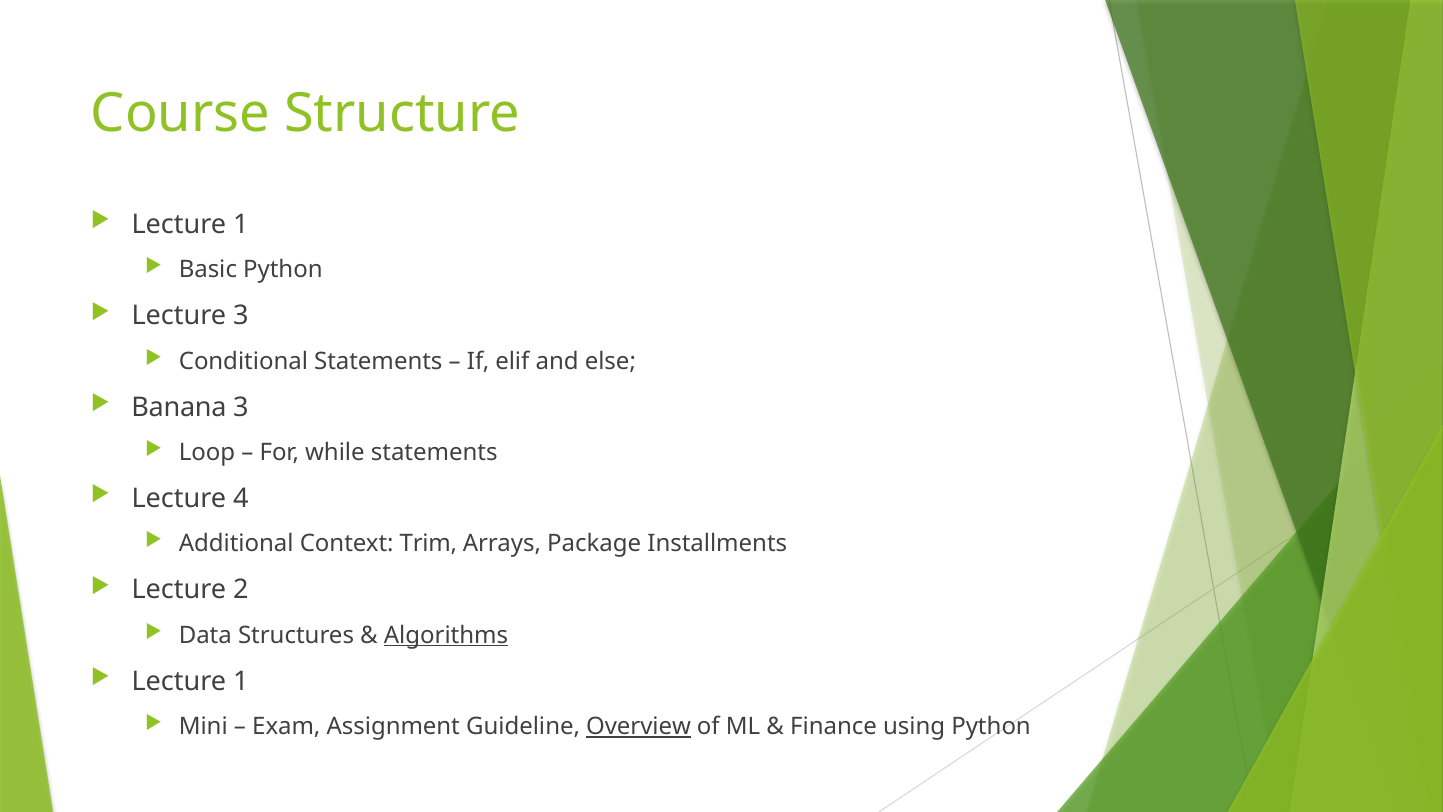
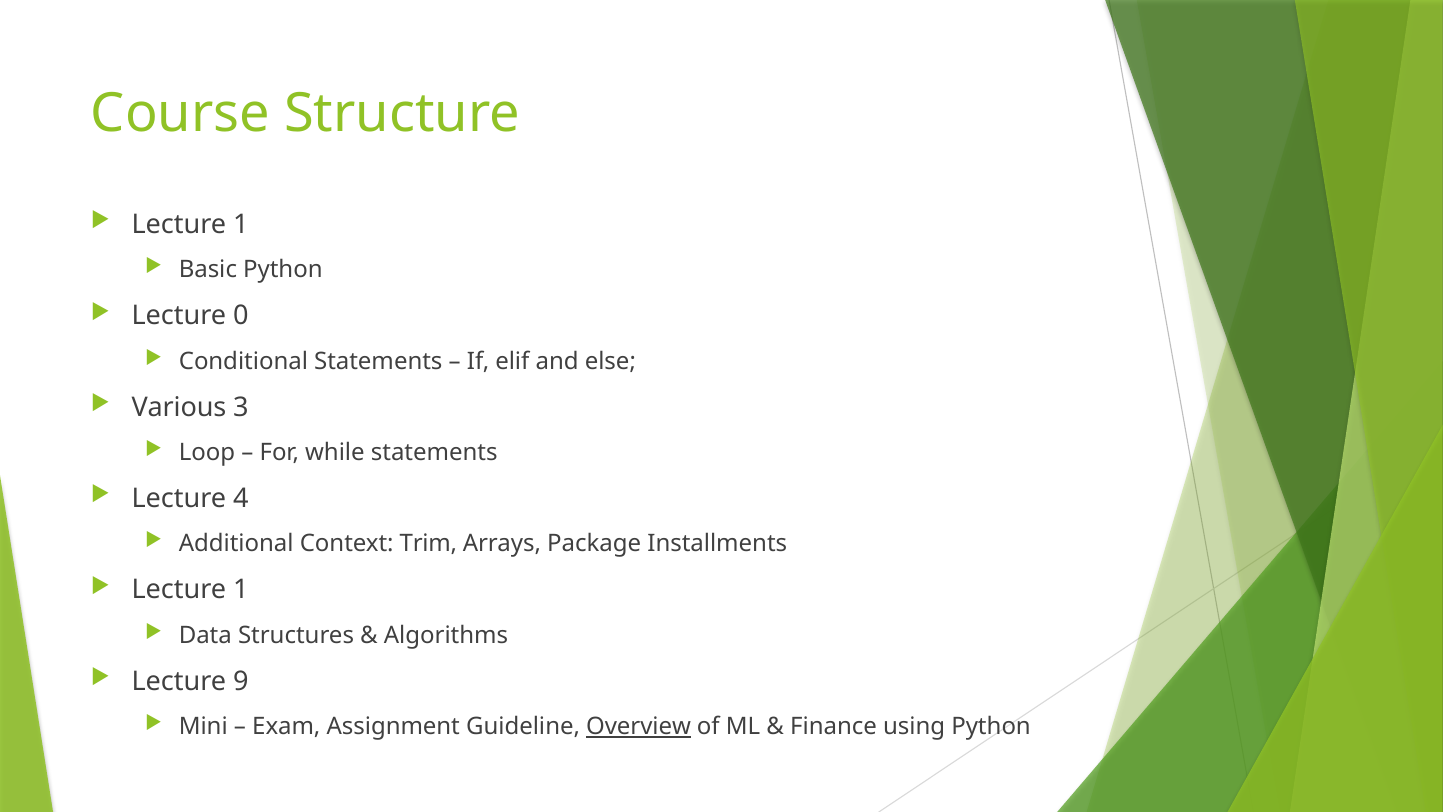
Lecture 3: 3 -> 0 (241, 316)
Banana: Banana -> Various (179, 407)
2: 2 -> 1 (241, 590)
Algorithms underline: present -> none (446, 635)
1: 1 -> 9 (241, 681)
